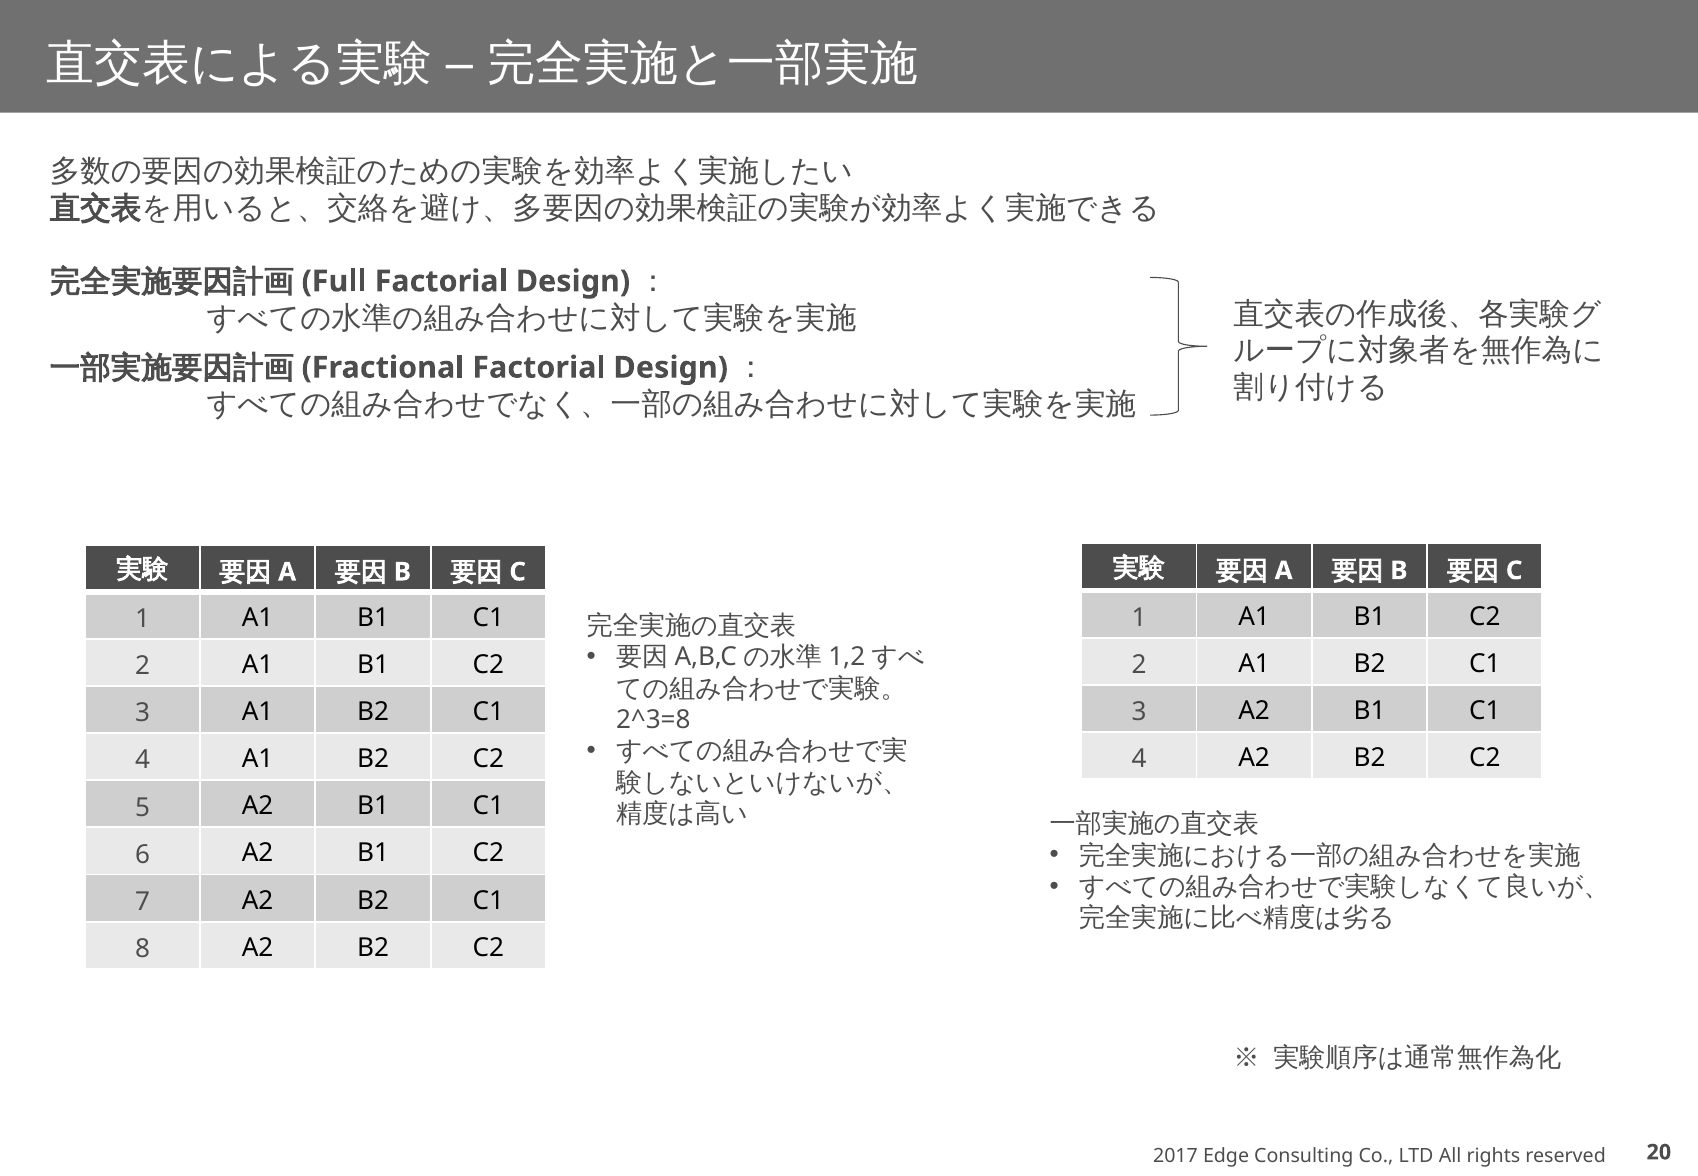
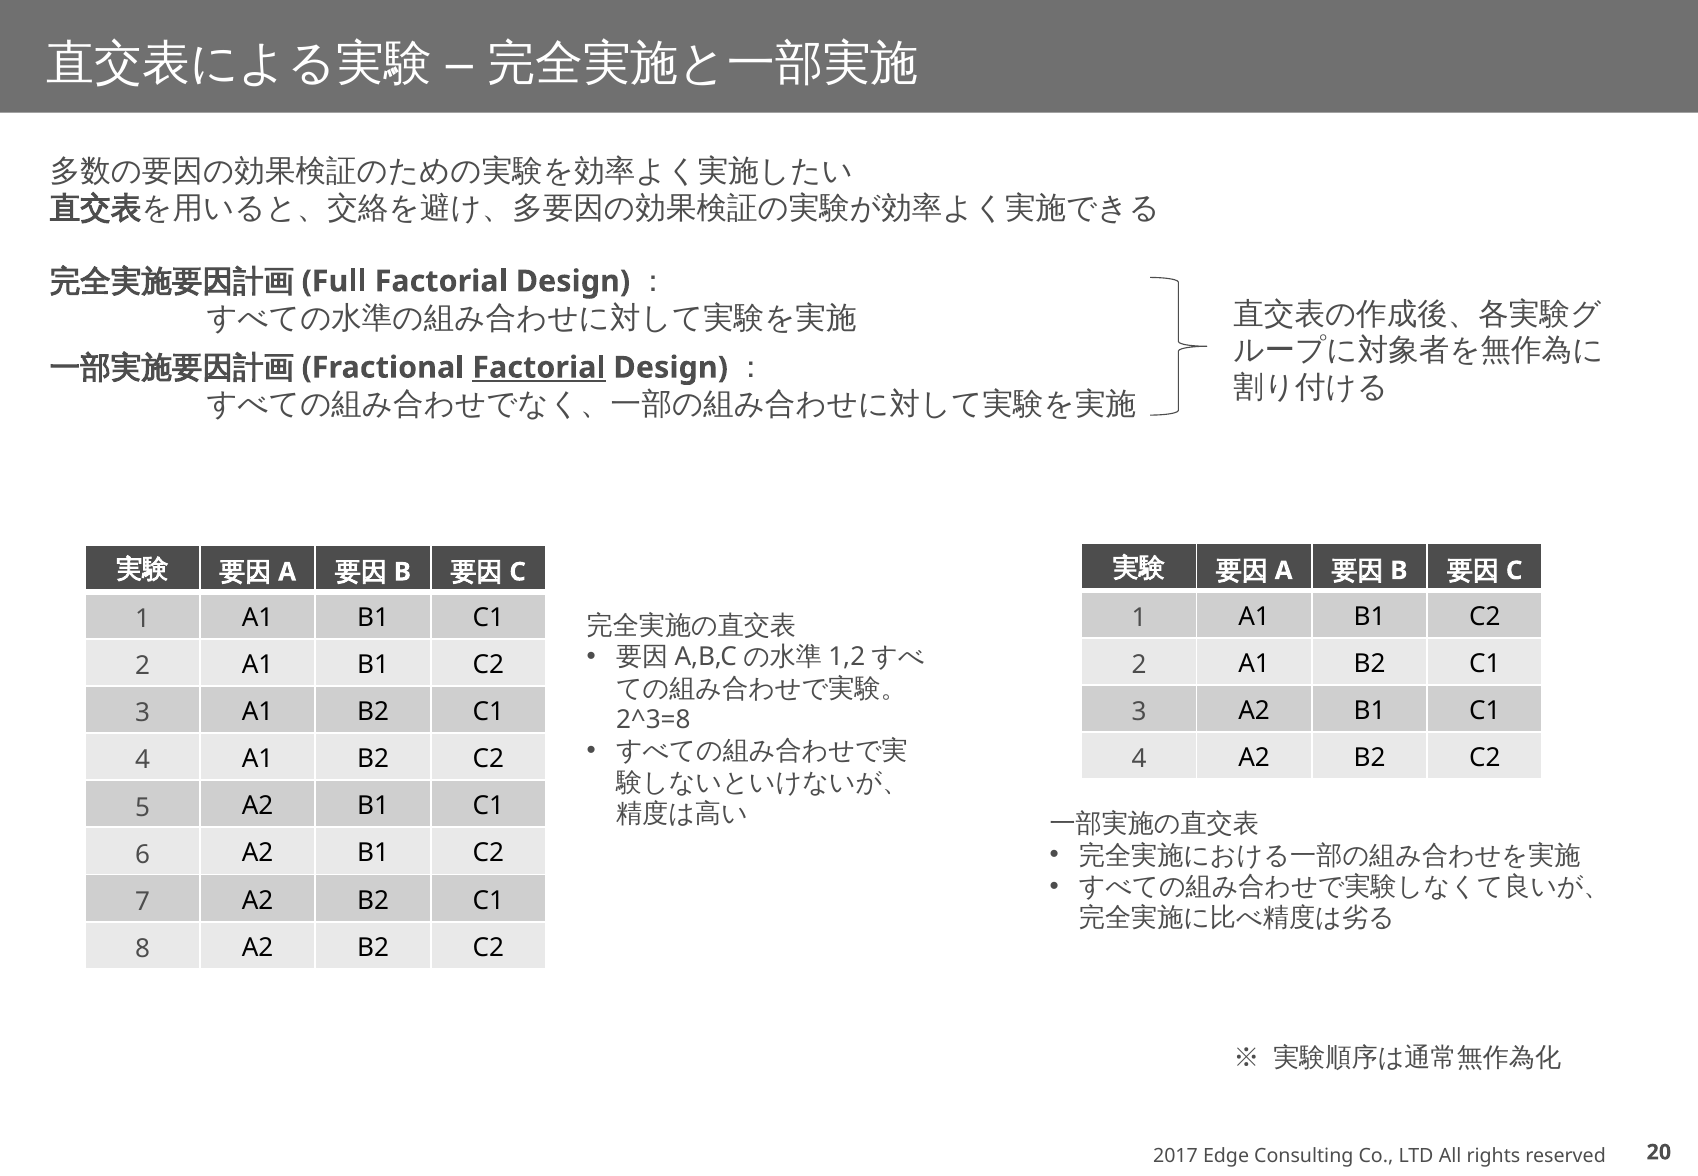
Factorial underline: none -> present (539, 367)
